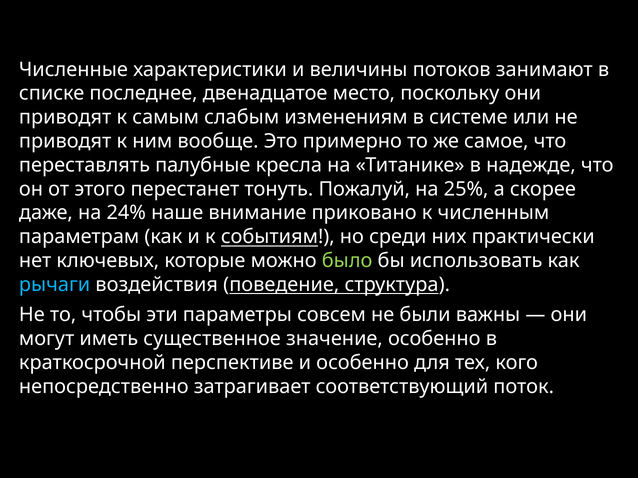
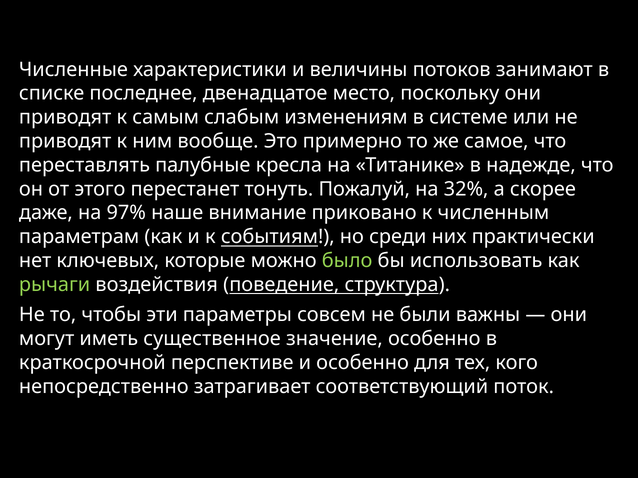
25%: 25% -> 32% (466, 189)
24%: 24% -> 97% (126, 213)
рычаги colour: light blue -> light green (55, 285)
